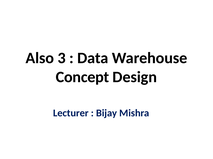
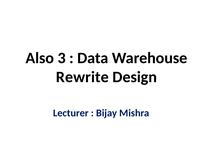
Concept: Concept -> Rewrite (82, 77)
